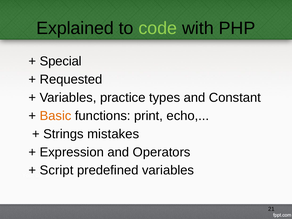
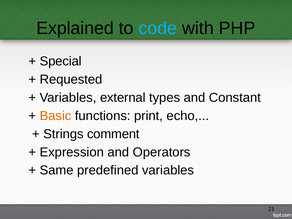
code colour: light green -> light blue (158, 28)
practice: practice -> external (123, 98)
mistakes: mistakes -> comment (113, 134)
Script: Script -> Same (57, 170)
